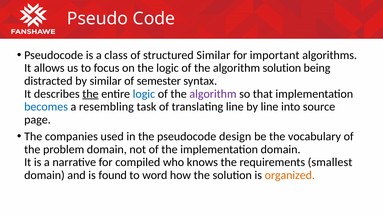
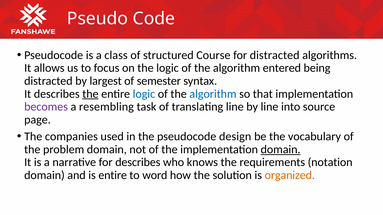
structured Similar: Similar -> Course (213, 55)
for important: important -> distracted (275, 55)
algorithm solution: solution -> entered (282, 68)
by similar: similar -> largest (106, 81)
algorithm colour: purple -> blue (213, 94)
becomes colour: blue -> purple (46, 107)
domain underline: none -> present (281, 150)
for compiled: compiled -> describes (138, 163)
smallest: smallest -> notation (330, 163)
is found: found -> entire (113, 176)
